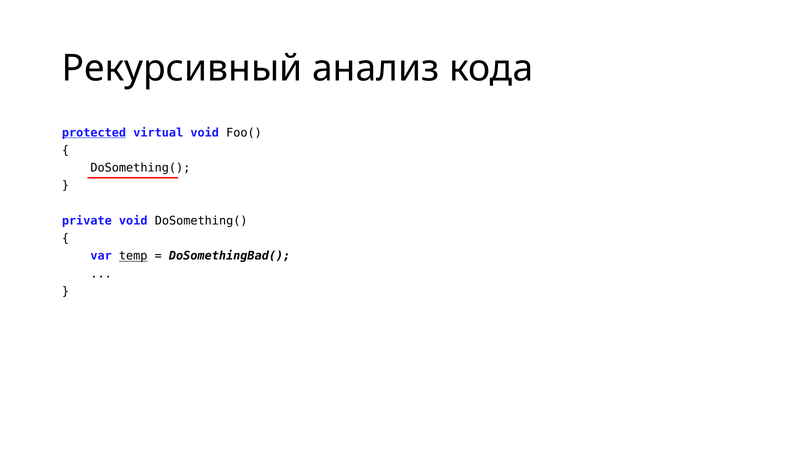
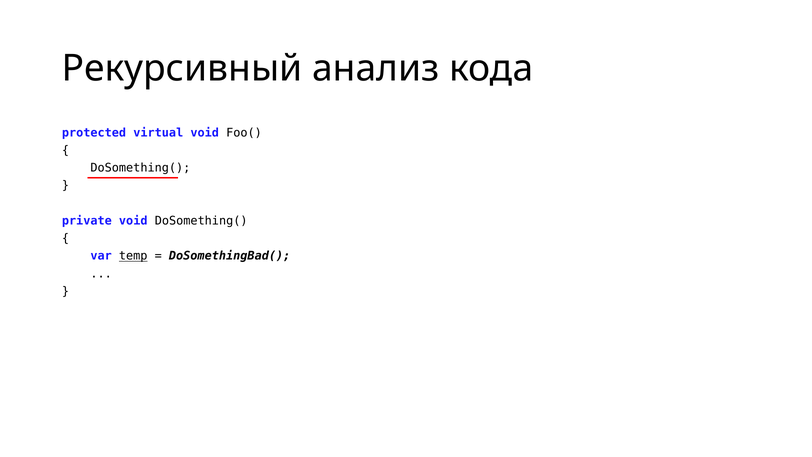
protected underline: present -> none (94, 133)
